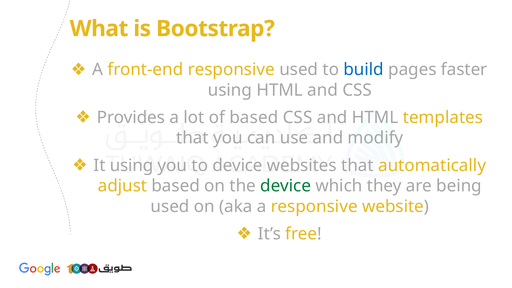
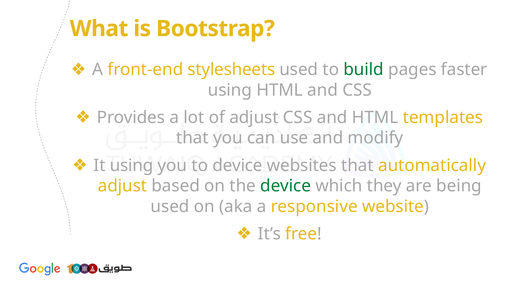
front-end responsive: responsive -> stylesheets (231, 70)
build colour: blue -> green (364, 70)
of based: based -> adjust (254, 118)
